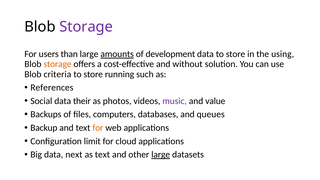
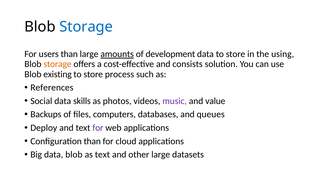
Storage colour: purple -> blue (86, 27)
without: without -> consists (188, 64)
criteria: criteria -> existing (58, 74)
running: running -> process (120, 74)
their: their -> skills (82, 101)
Backup: Backup -> Deploy (44, 128)
for colour: orange -> purple (98, 128)
Configuration limit: limit -> than (92, 141)
data next: next -> blob (74, 155)
large underline: present -> none (161, 155)
